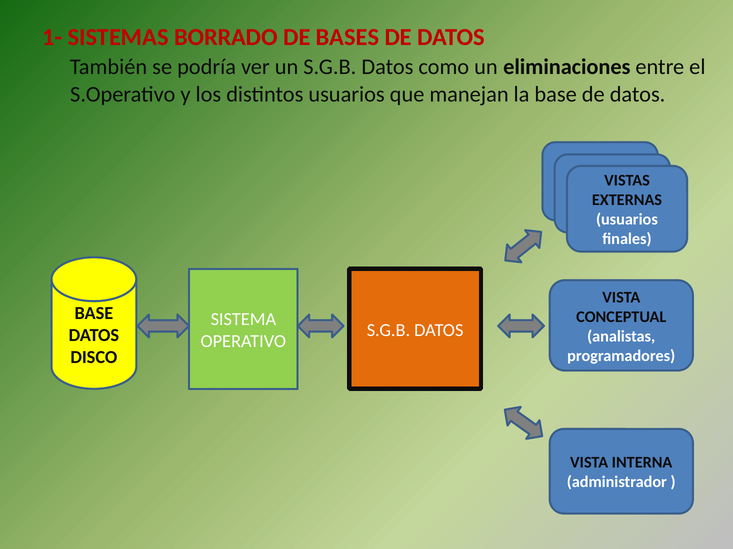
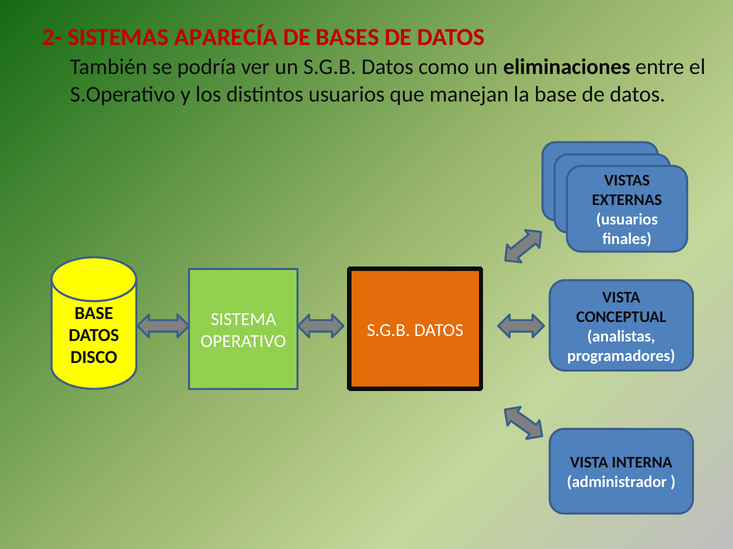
1-: 1- -> 2- (52, 37)
BORRADO: BORRADO -> APARECÍA (226, 37)
